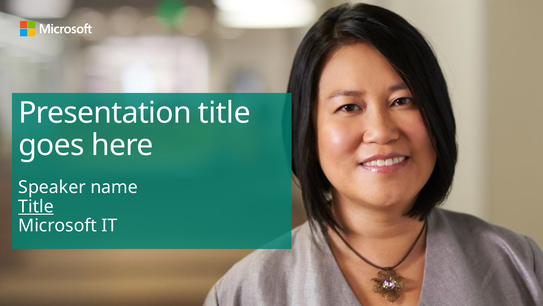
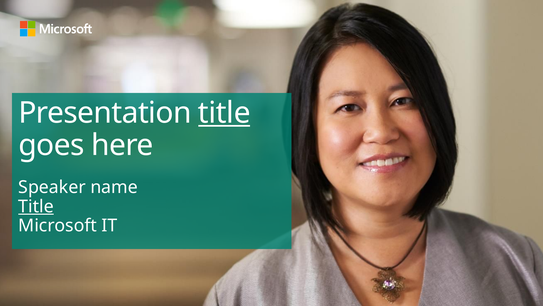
title underline: none -> present (224, 113)
